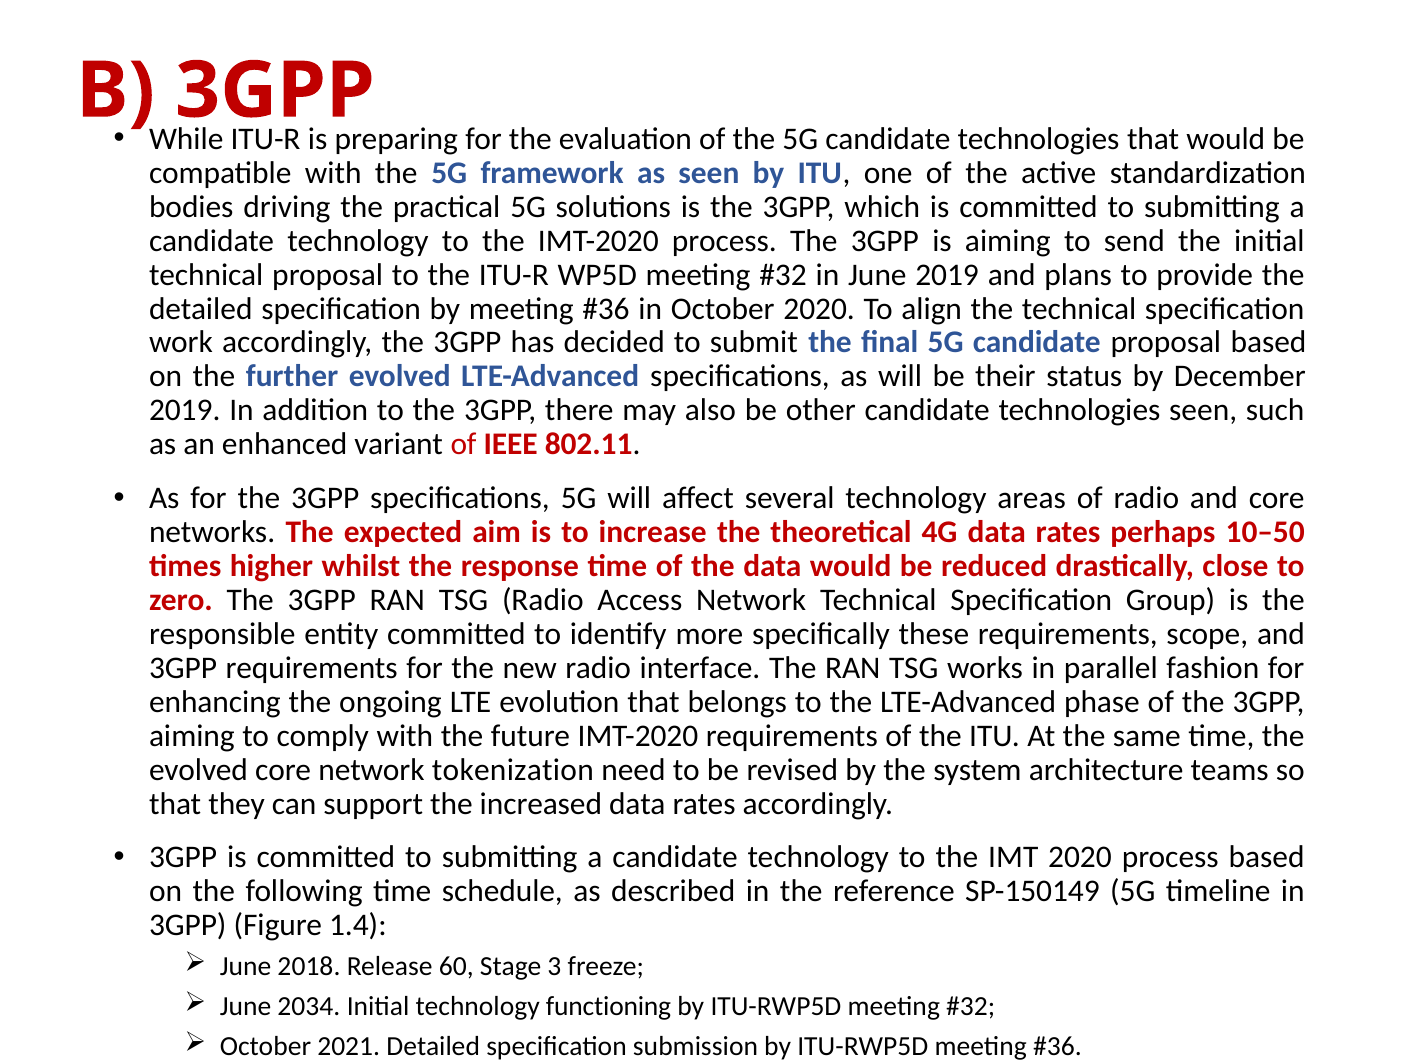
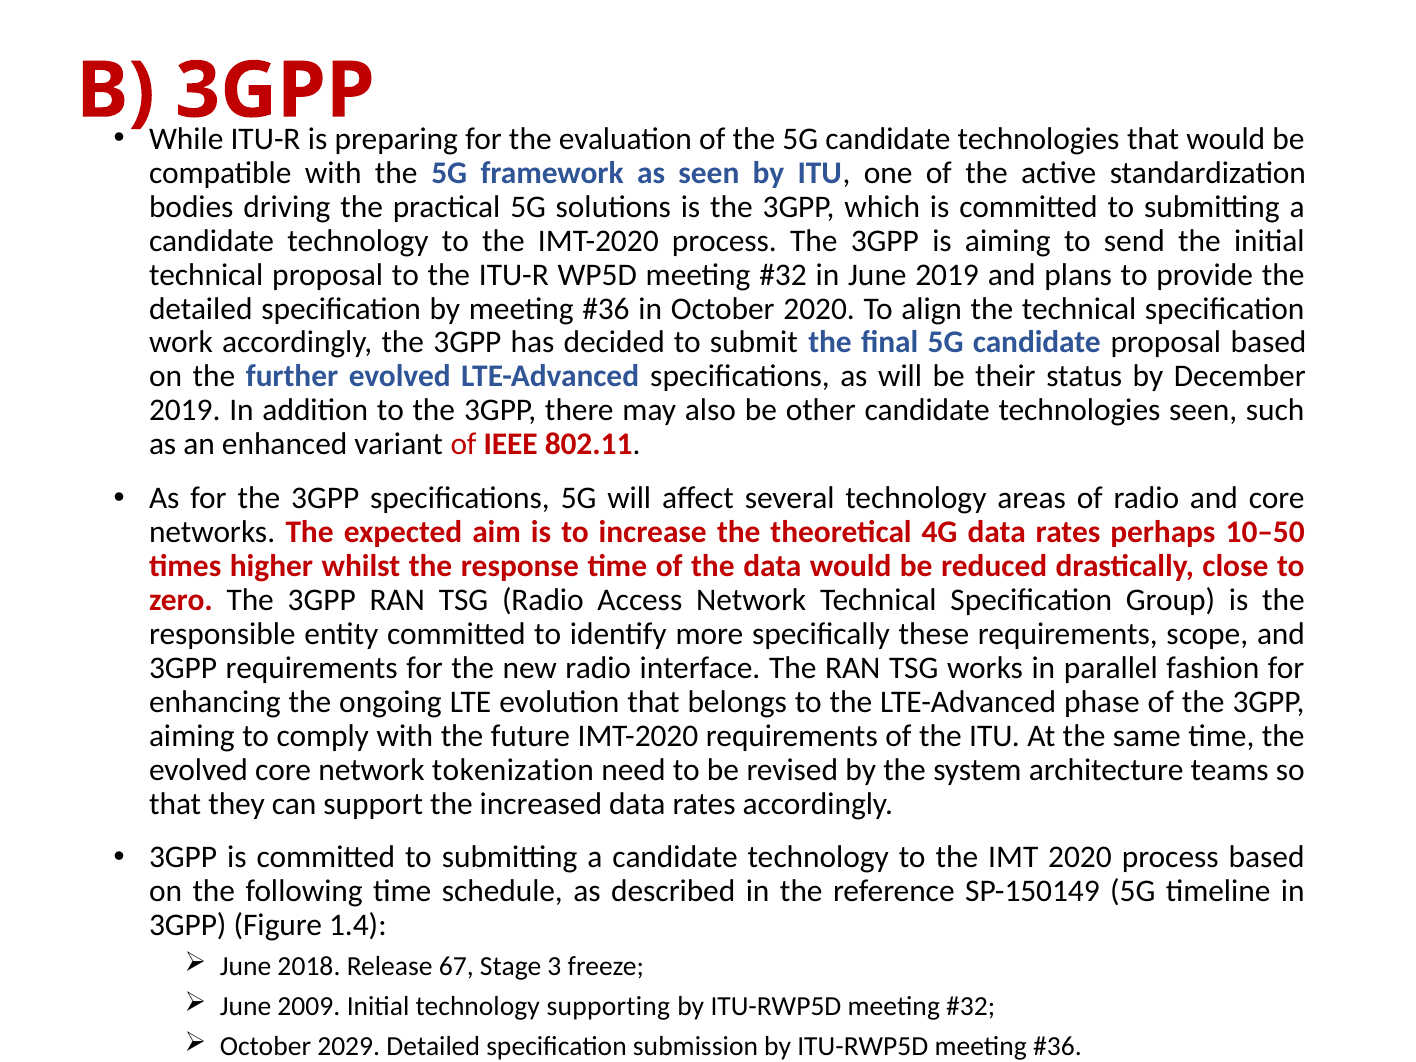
60: 60 -> 67 (456, 967)
2034: 2034 -> 2009 (309, 1006)
functioning: functioning -> supporting (608, 1006)
2021: 2021 -> 2029 (349, 1046)
